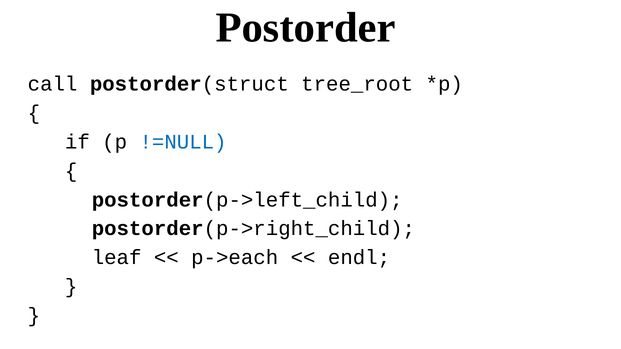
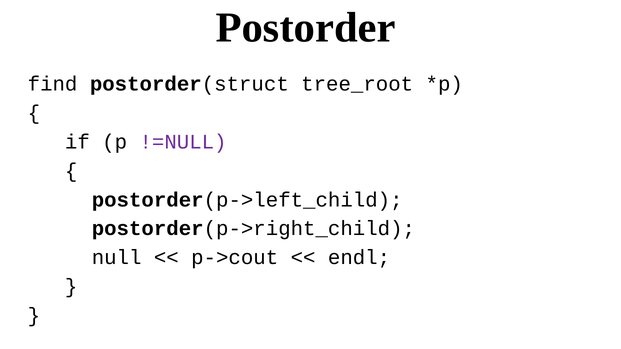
call: call -> find (53, 84)
!=NULL colour: blue -> purple (183, 142)
leaf: leaf -> null (117, 258)
p->each: p->each -> p->cout (235, 258)
